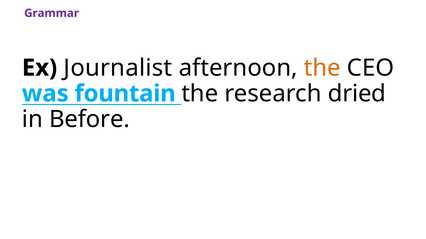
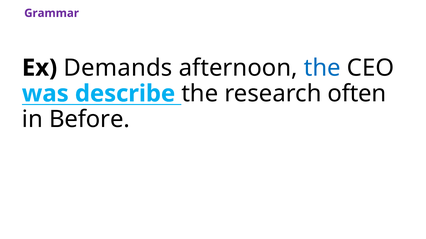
Journalist: Journalist -> Demands (118, 68)
the colour: orange -> blue (322, 68)
fountain: fountain -> describe (125, 94)
dried: dried -> often (357, 94)
